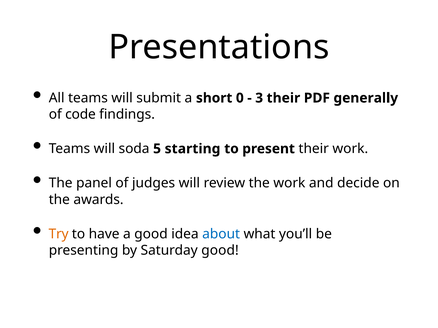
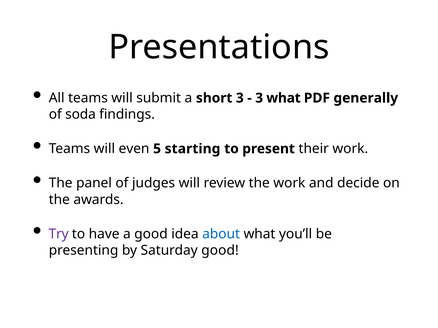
short 0: 0 -> 3 (240, 98)
3 their: their -> what (284, 98)
code: code -> soda (81, 115)
soda: soda -> even (134, 149)
Try colour: orange -> purple (59, 234)
